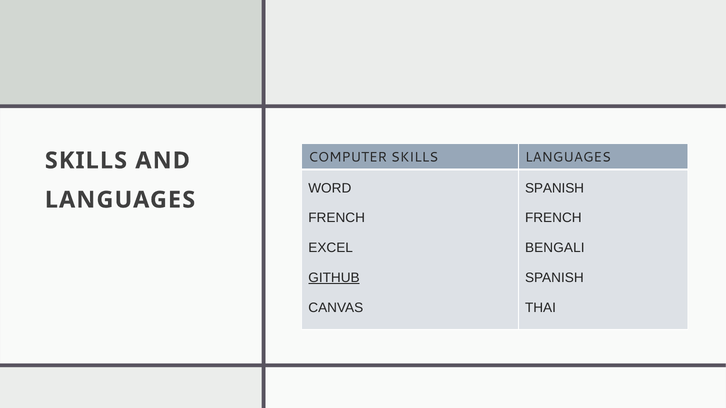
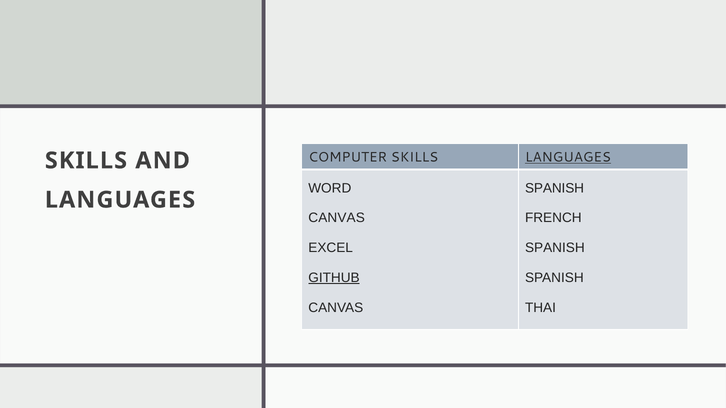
LANGUAGES underline: none -> present (568, 157)
FRENCH: FRENCH -> CANVAS (337, 218)
BENGALI: BENGALI -> SPANISH (555, 248)
